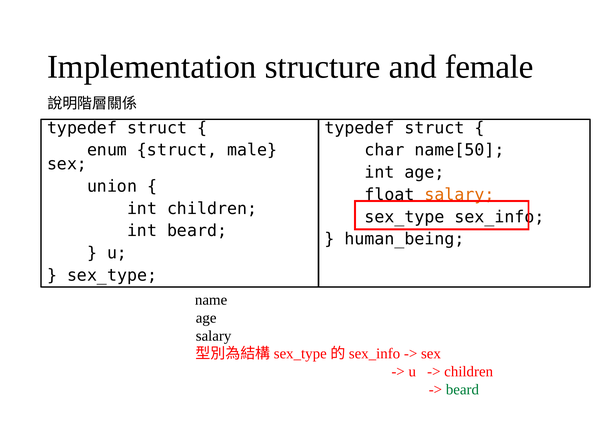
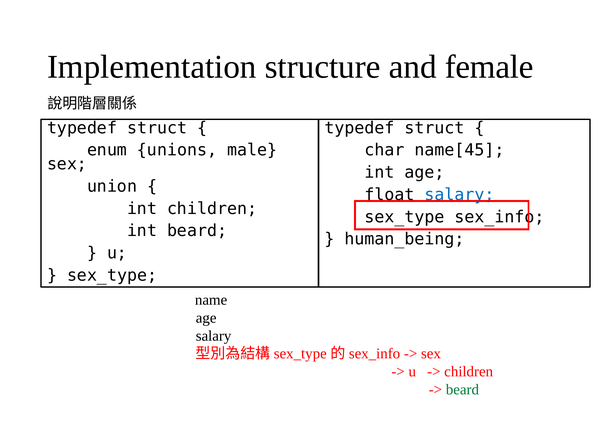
enum struct: struct -> unions (177, 150)
name[50: name[50 -> name[45 (459, 150)
salary colour: orange -> blue (459, 195)
